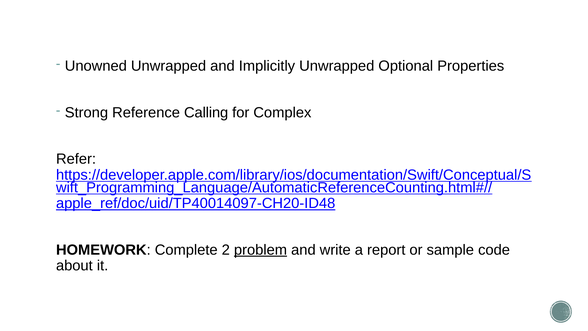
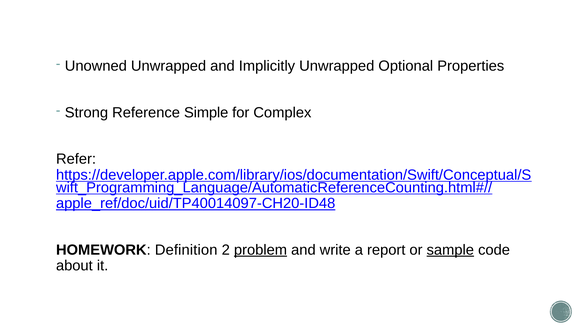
Calling: Calling -> Simple (206, 112)
Complete: Complete -> Definition (186, 250)
sample underline: none -> present (450, 250)
